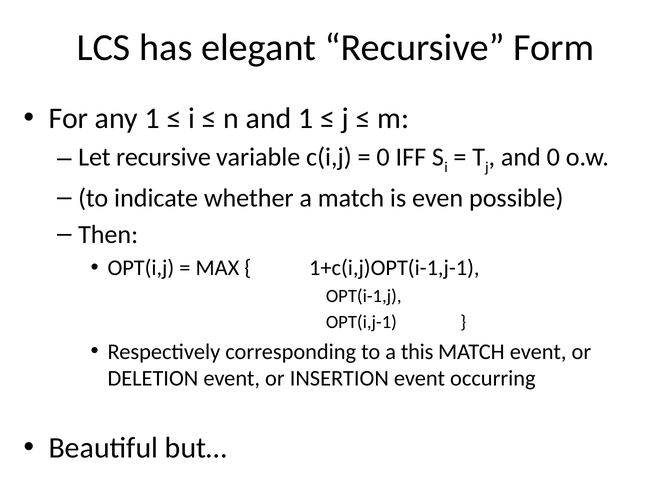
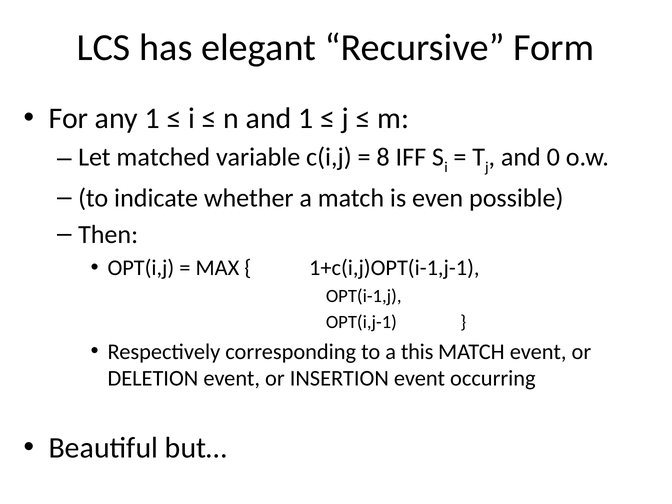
Let recursive: recursive -> matched (163, 157)
0: 0 -> 8 (383, 157)
